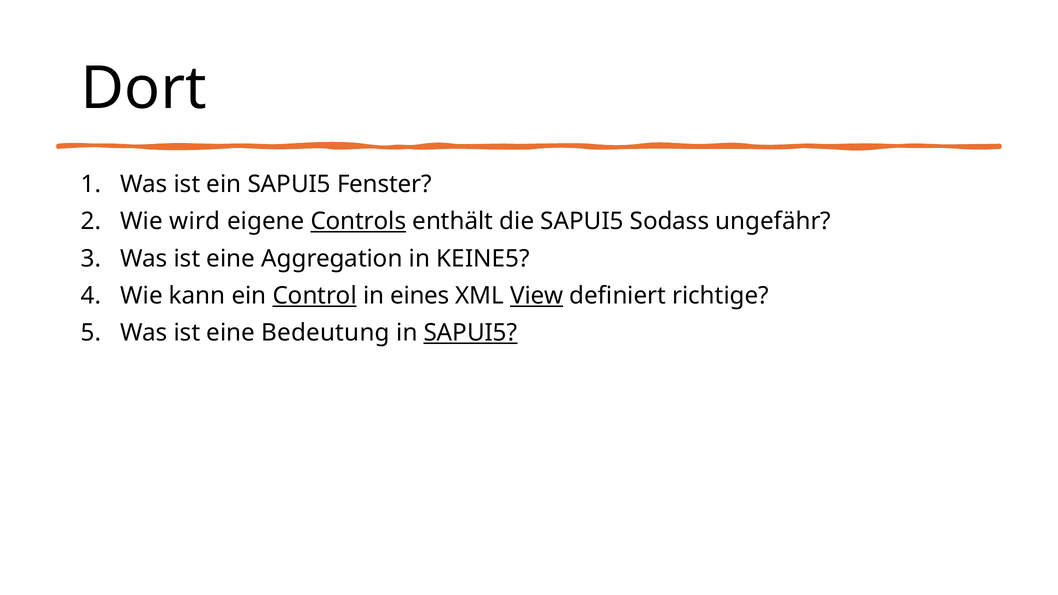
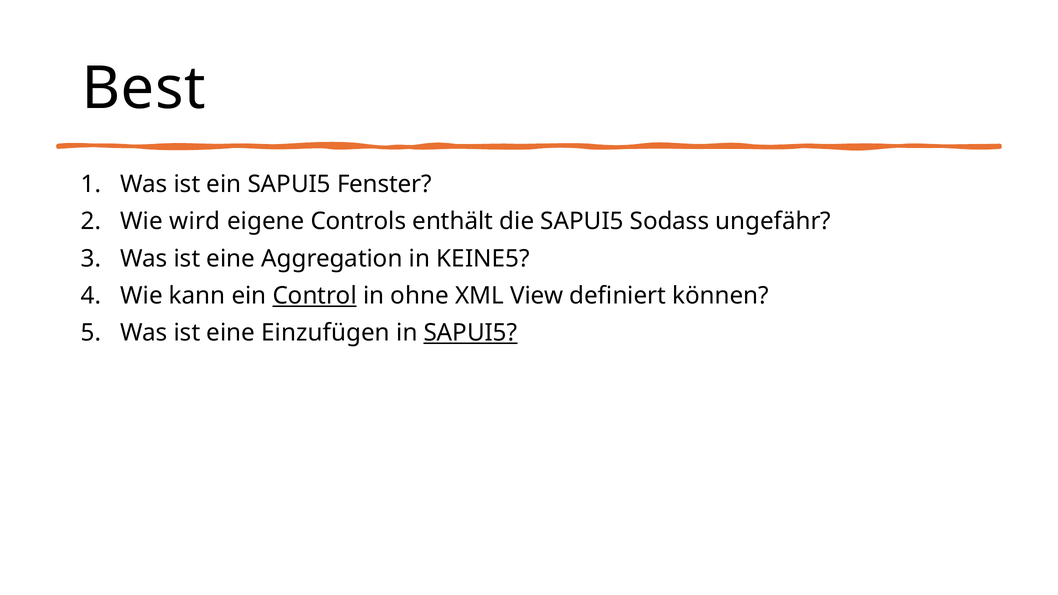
Dort: Dort -> Best (144, 89)
Controls underline: present -> none (358, 221)
eines: eines -> ohne (420, 296)
View underline: present -> none (537, 296)
richtige: richtige -> können (720, 296)
Bedeutung: Bedeutung -> Einzufügen (326, 333)
